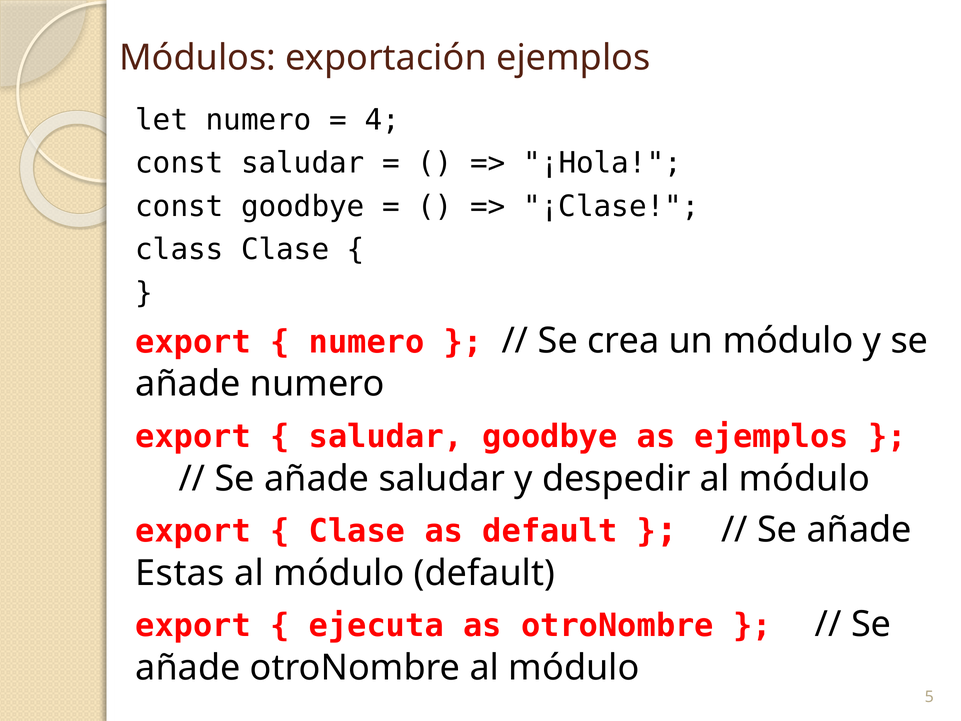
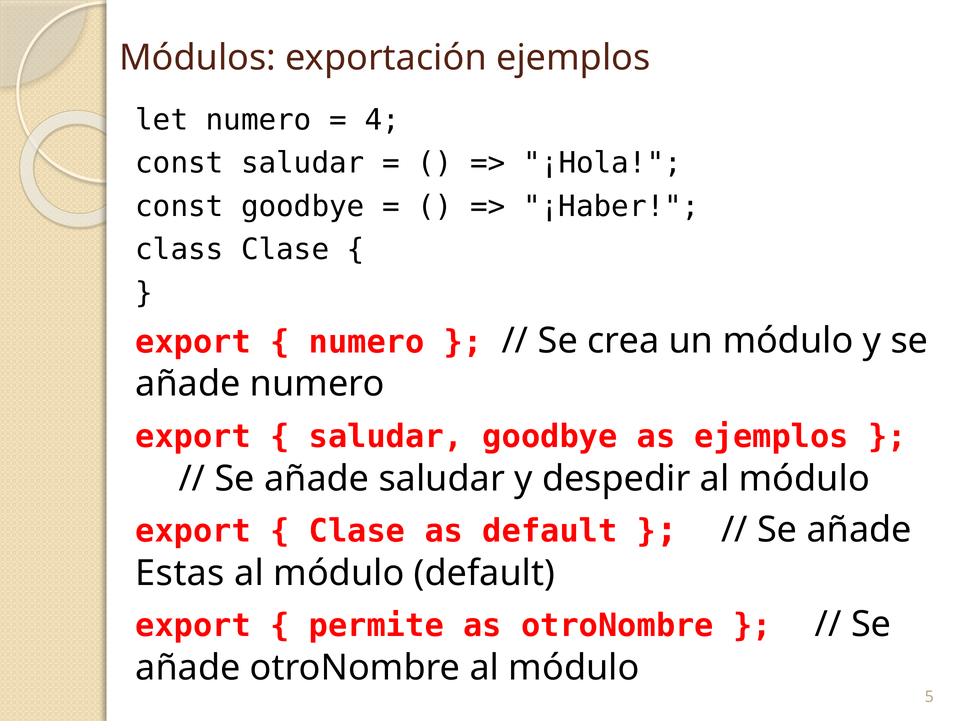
¡Clase: ¡Clase -> ¡Haber (611, 206)
ejecuta: ejecuta -> permite (376, 626)
